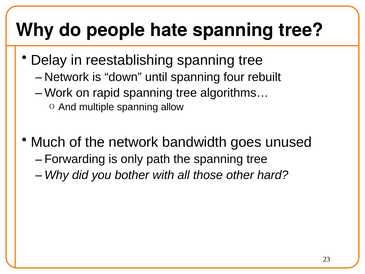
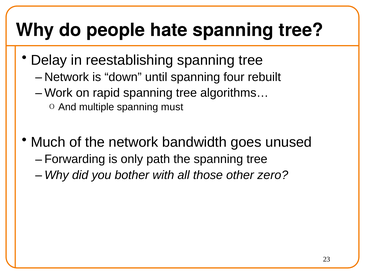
allow: allow -> must (172, 107)
hard: hard -> zero (273, 175)
